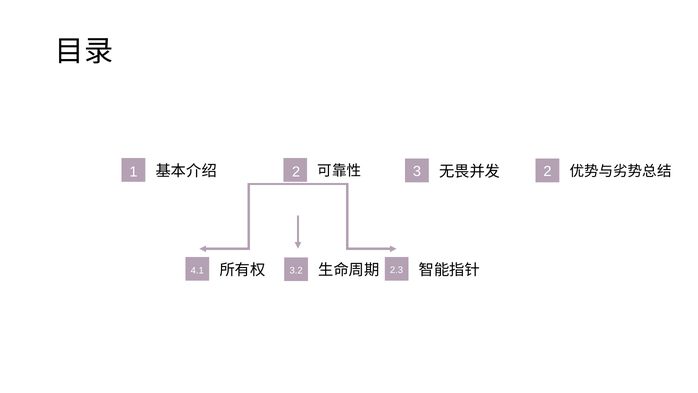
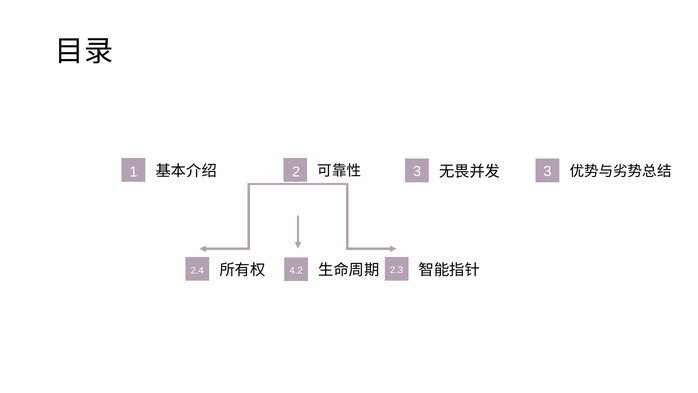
2: 2 -> 3 (547, 171)
4.1: 4.1 -> 2.4 (197, 270)
3.2: 3.2 -> 4.2 (296, 270)
